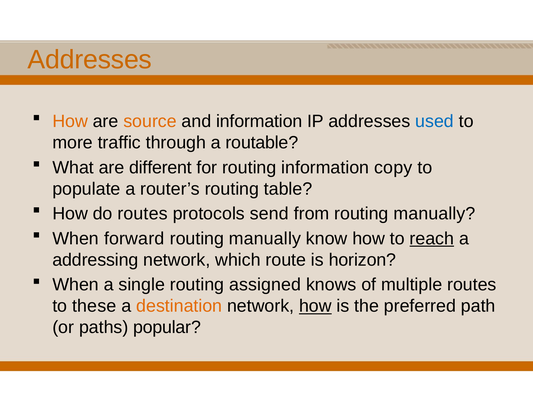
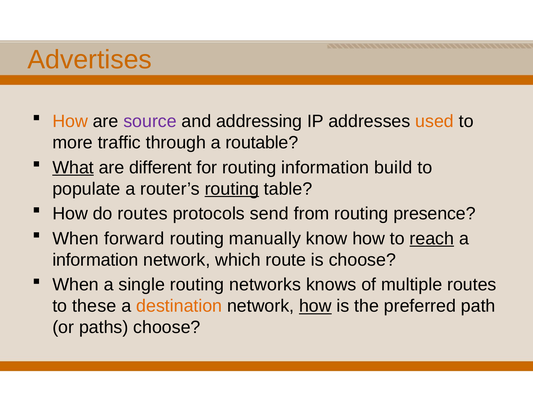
Addresses: Addresses -> Advertises (90, 60)
source colour: orange -> purple (150, 121)
and information: information -> addressing (259, 121)
used colour: blue -> orange (435, 121)
What underline: none -> present (73, 167)
copy: copy -> build (393, 167)
routing underline: none -> present (232, 189)
from routing manually: manually -> presence (435, 214)
addressing: addressing -> information (95, 260)
is horizon: horizon -> choose (362, 260)
assigned: assigned -> networks (265, 285)
paths popular: popular -> choose (167, 327)
